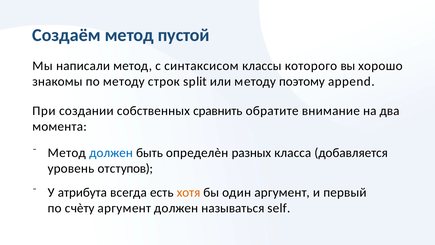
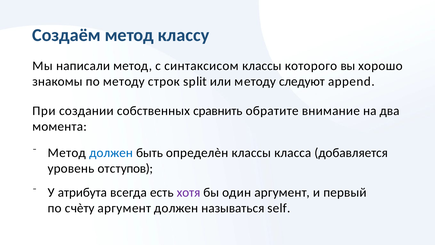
пустой: пустой -> классу (184, 35)
поэтому: поэтому -> следуют (302, 81)
определѐн разных: разных -> классы (251, 153)
хотя colour: orange -> purple (188, 192)
